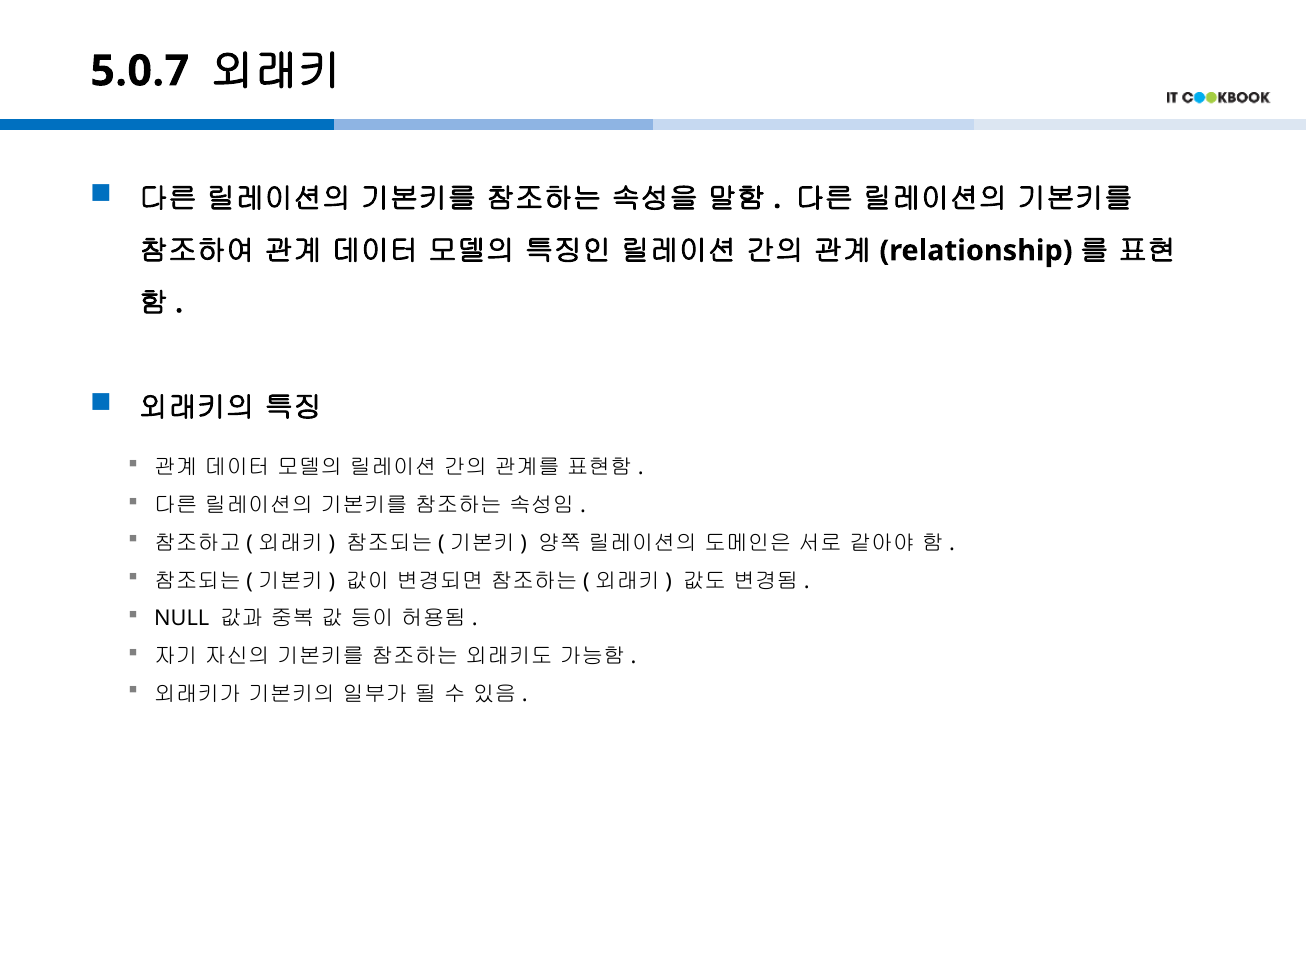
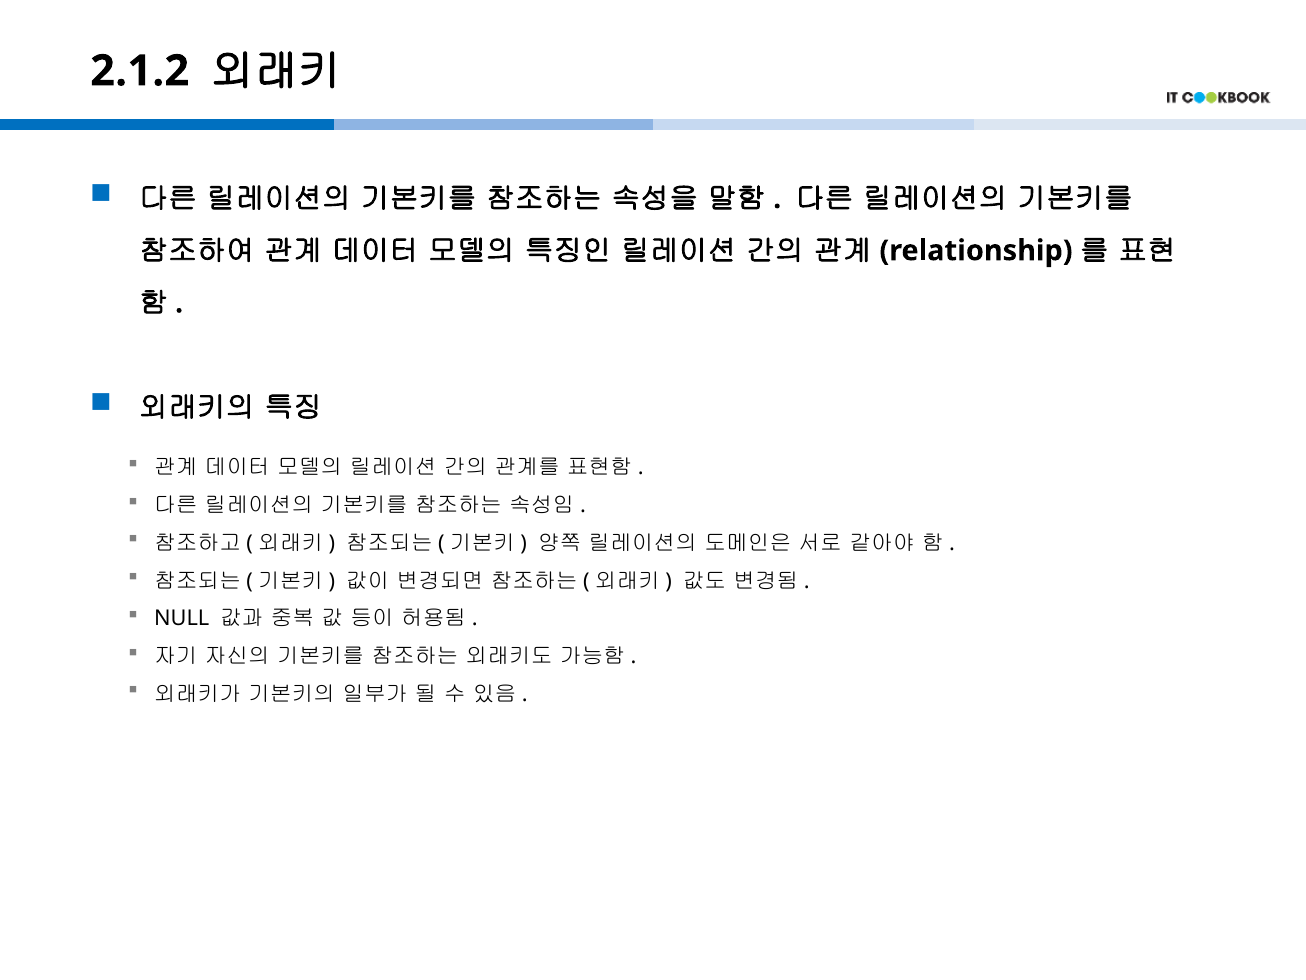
5.0.7: 5.0.7 -> 2.1.2 (140, 71)
